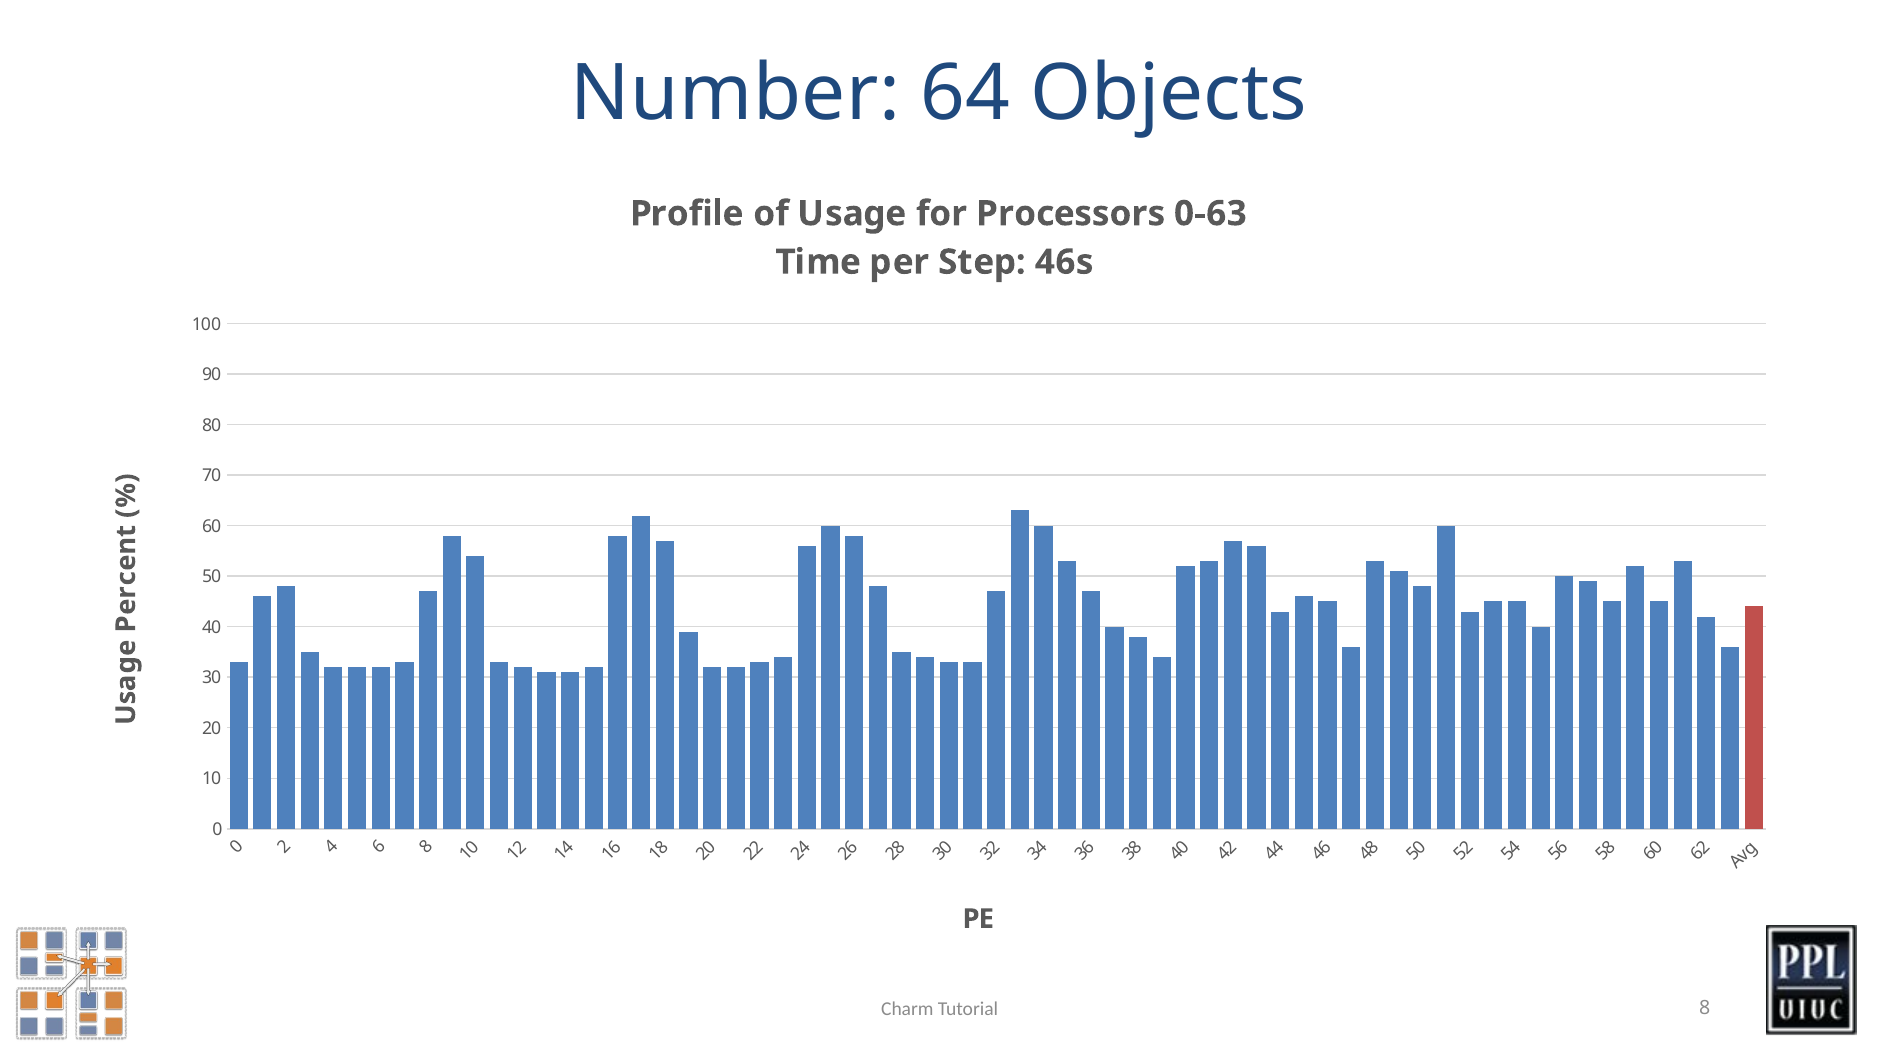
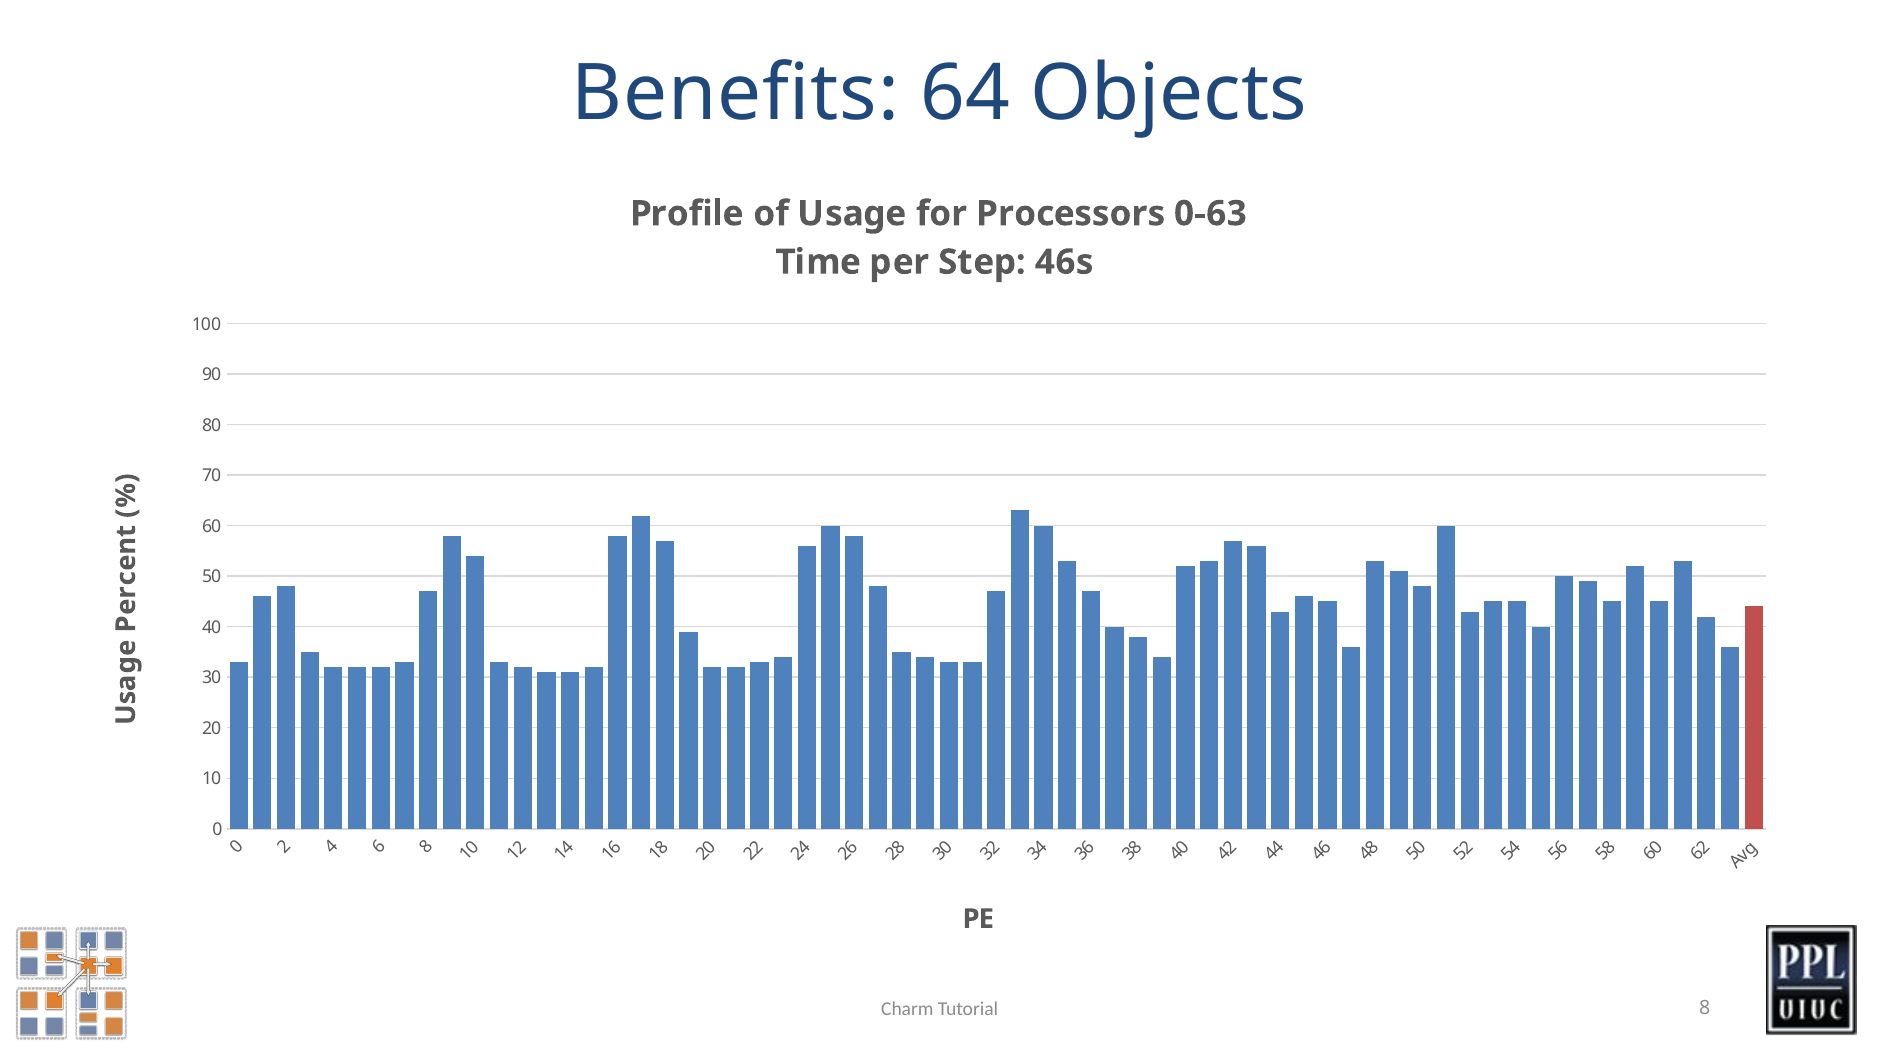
Number: Number -> Benefits (735, 93)
